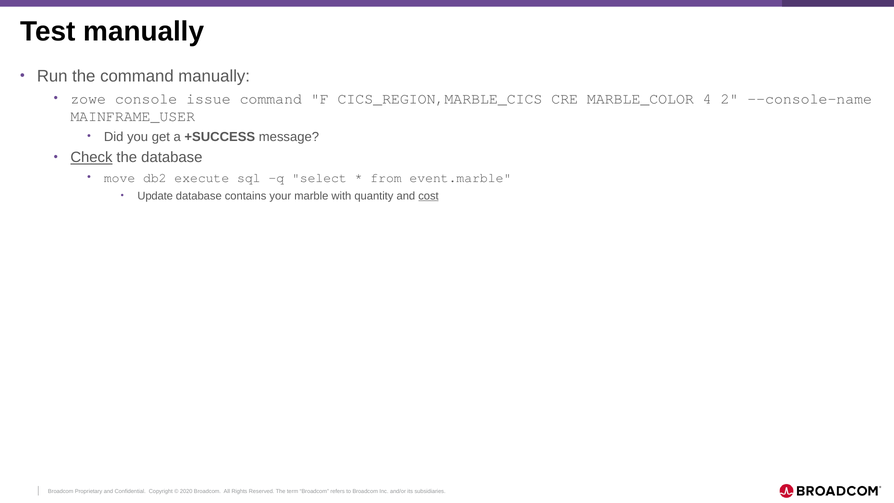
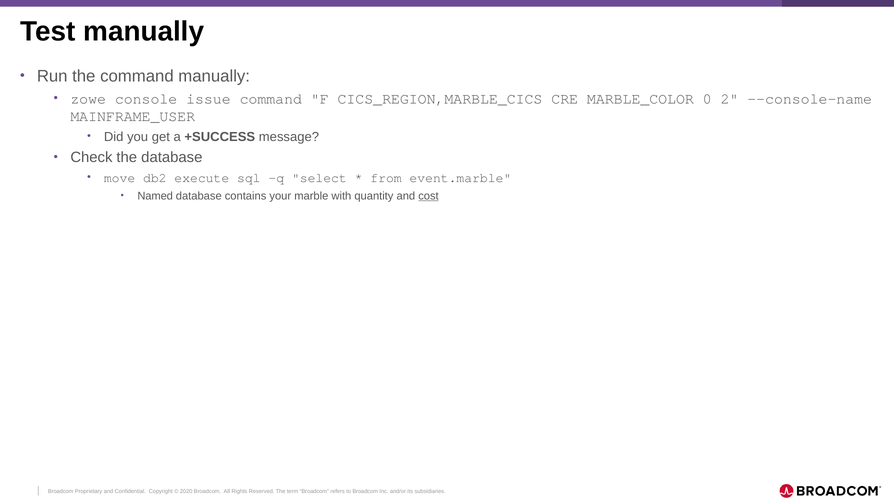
4: 4 -> 0 (707, 99)
Check underline: present -> none (91, 157)
Update: Update -> Named (155, 196)
